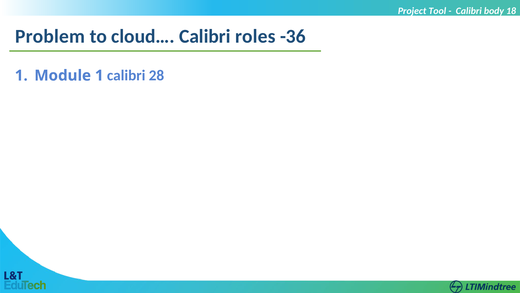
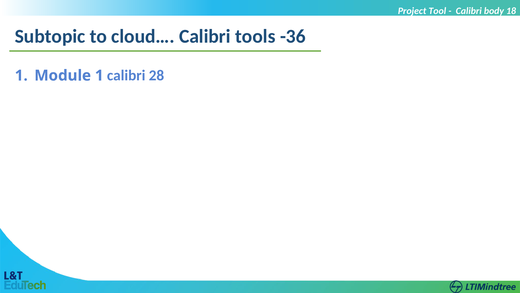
Problem: Problem -> Subtopic (50, 36)
roles: roles -> tools (255, 36)
